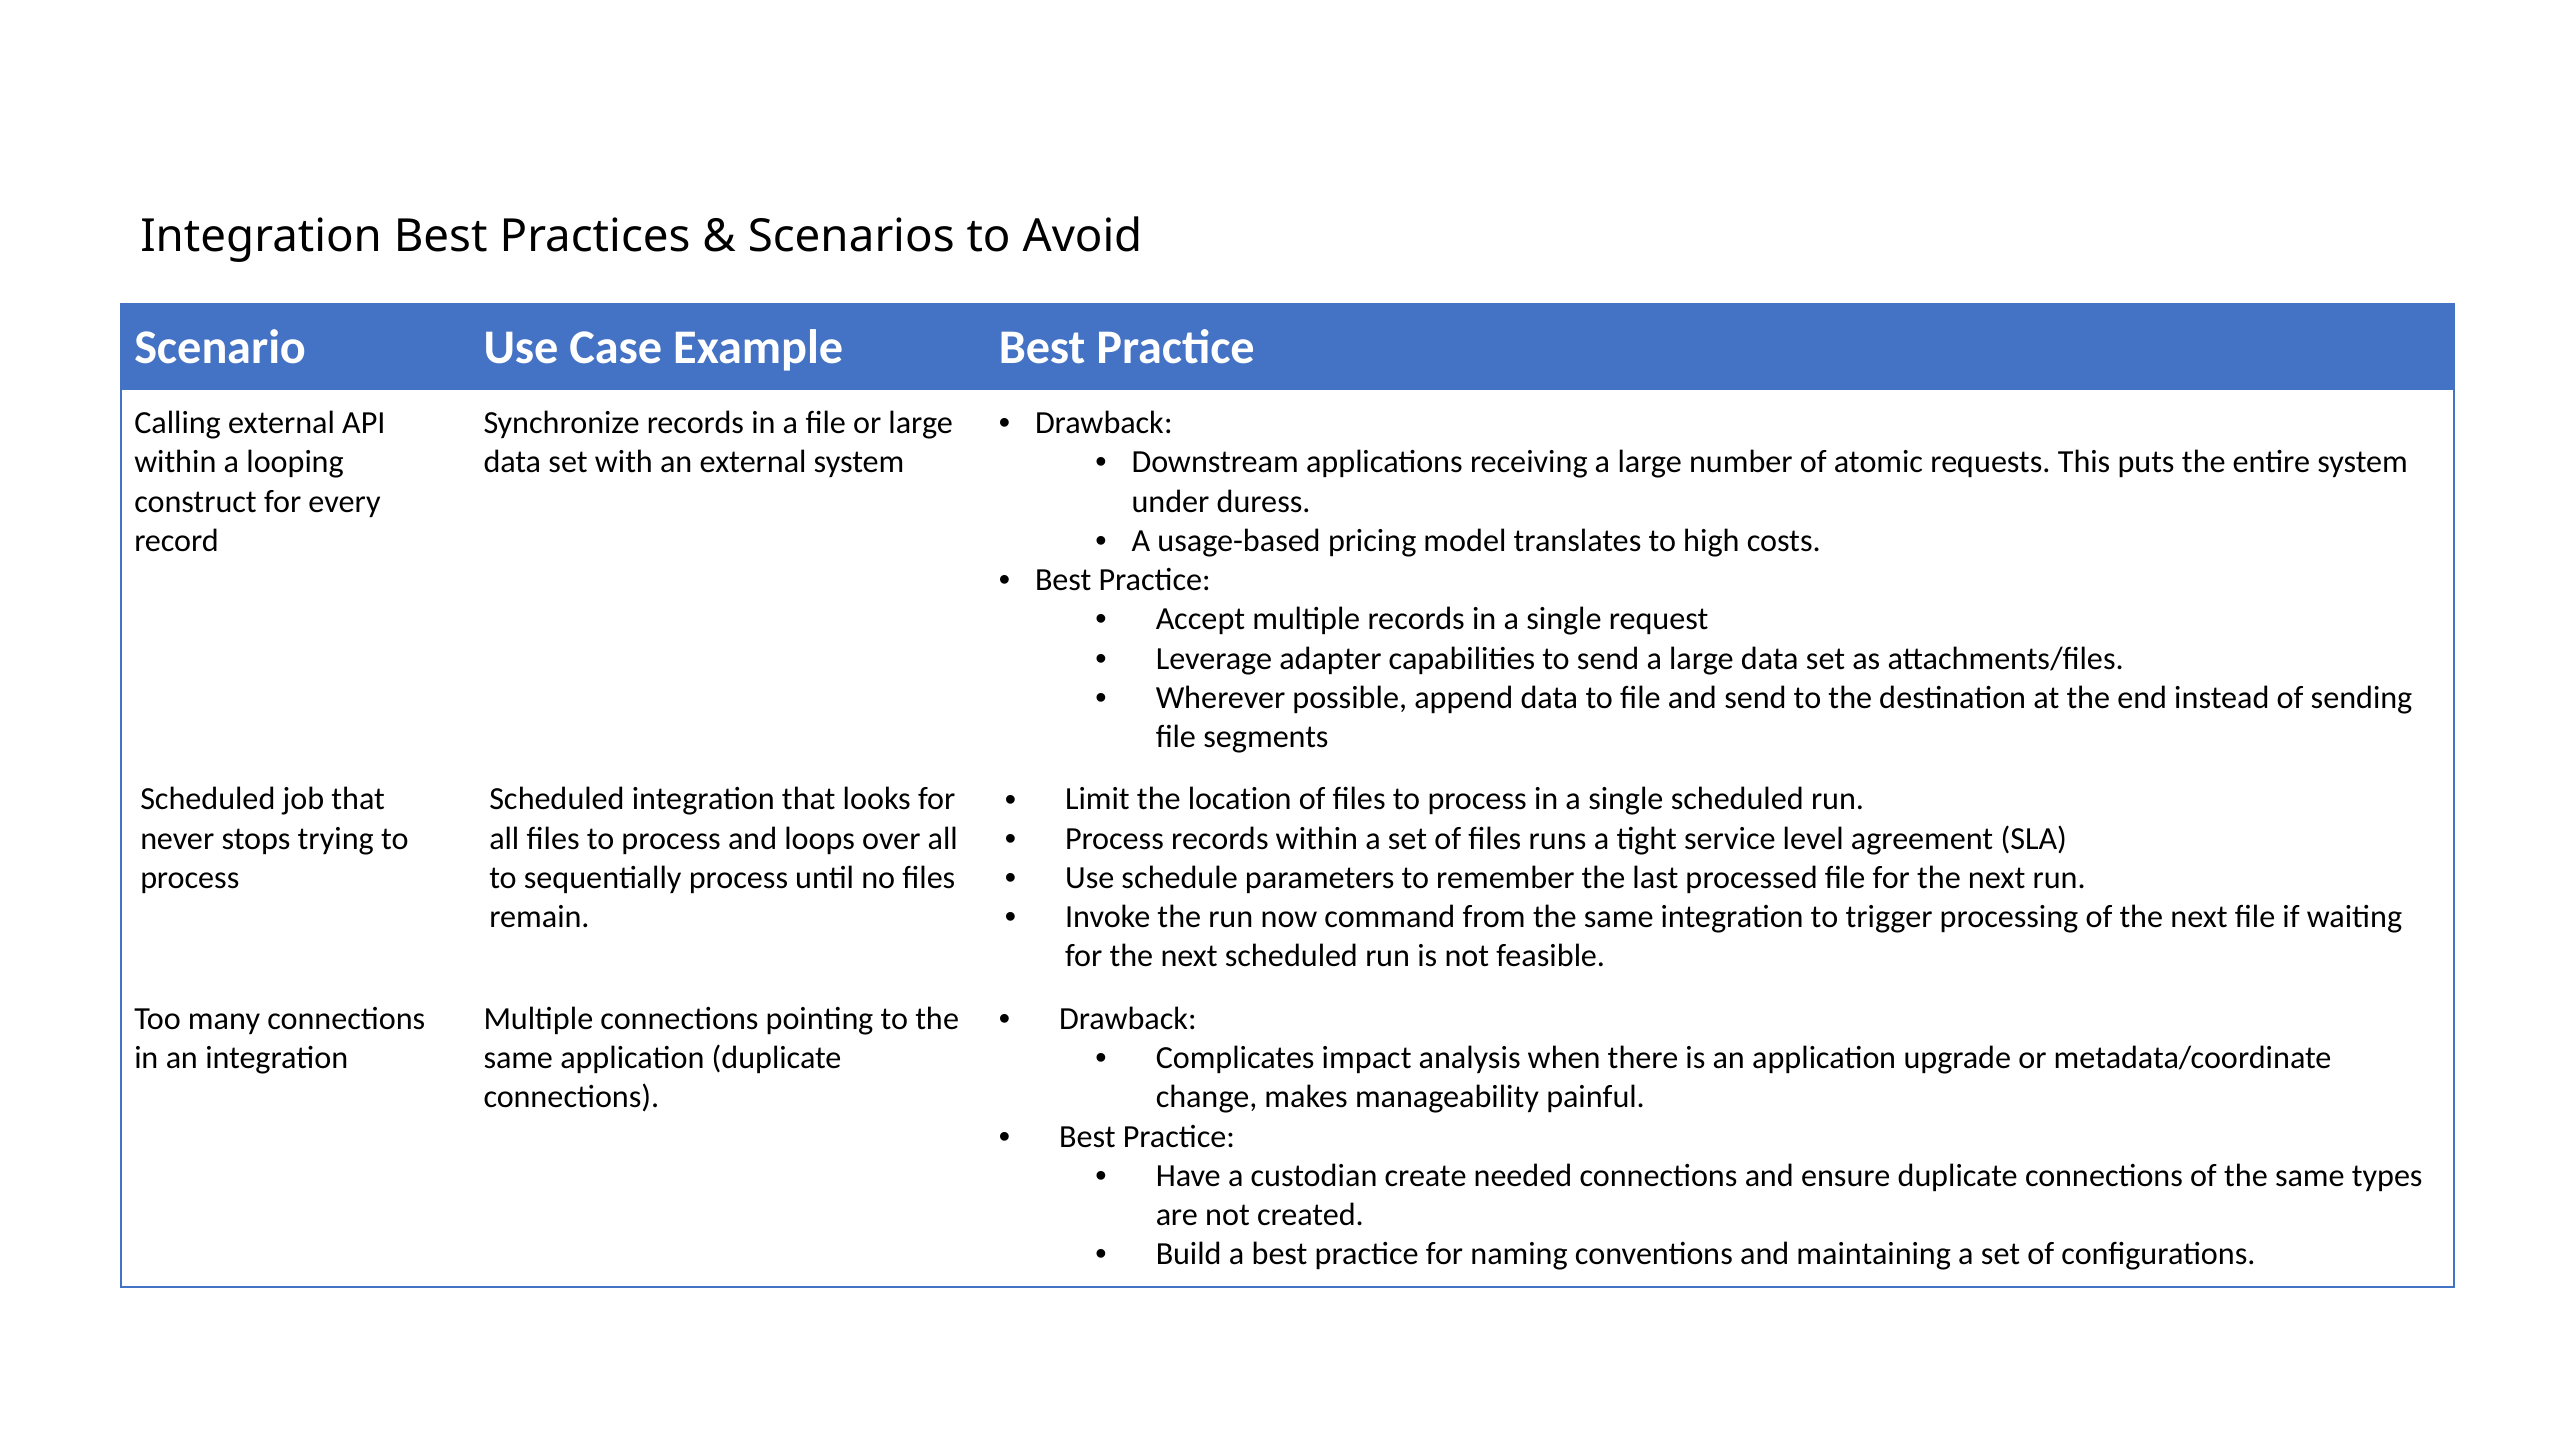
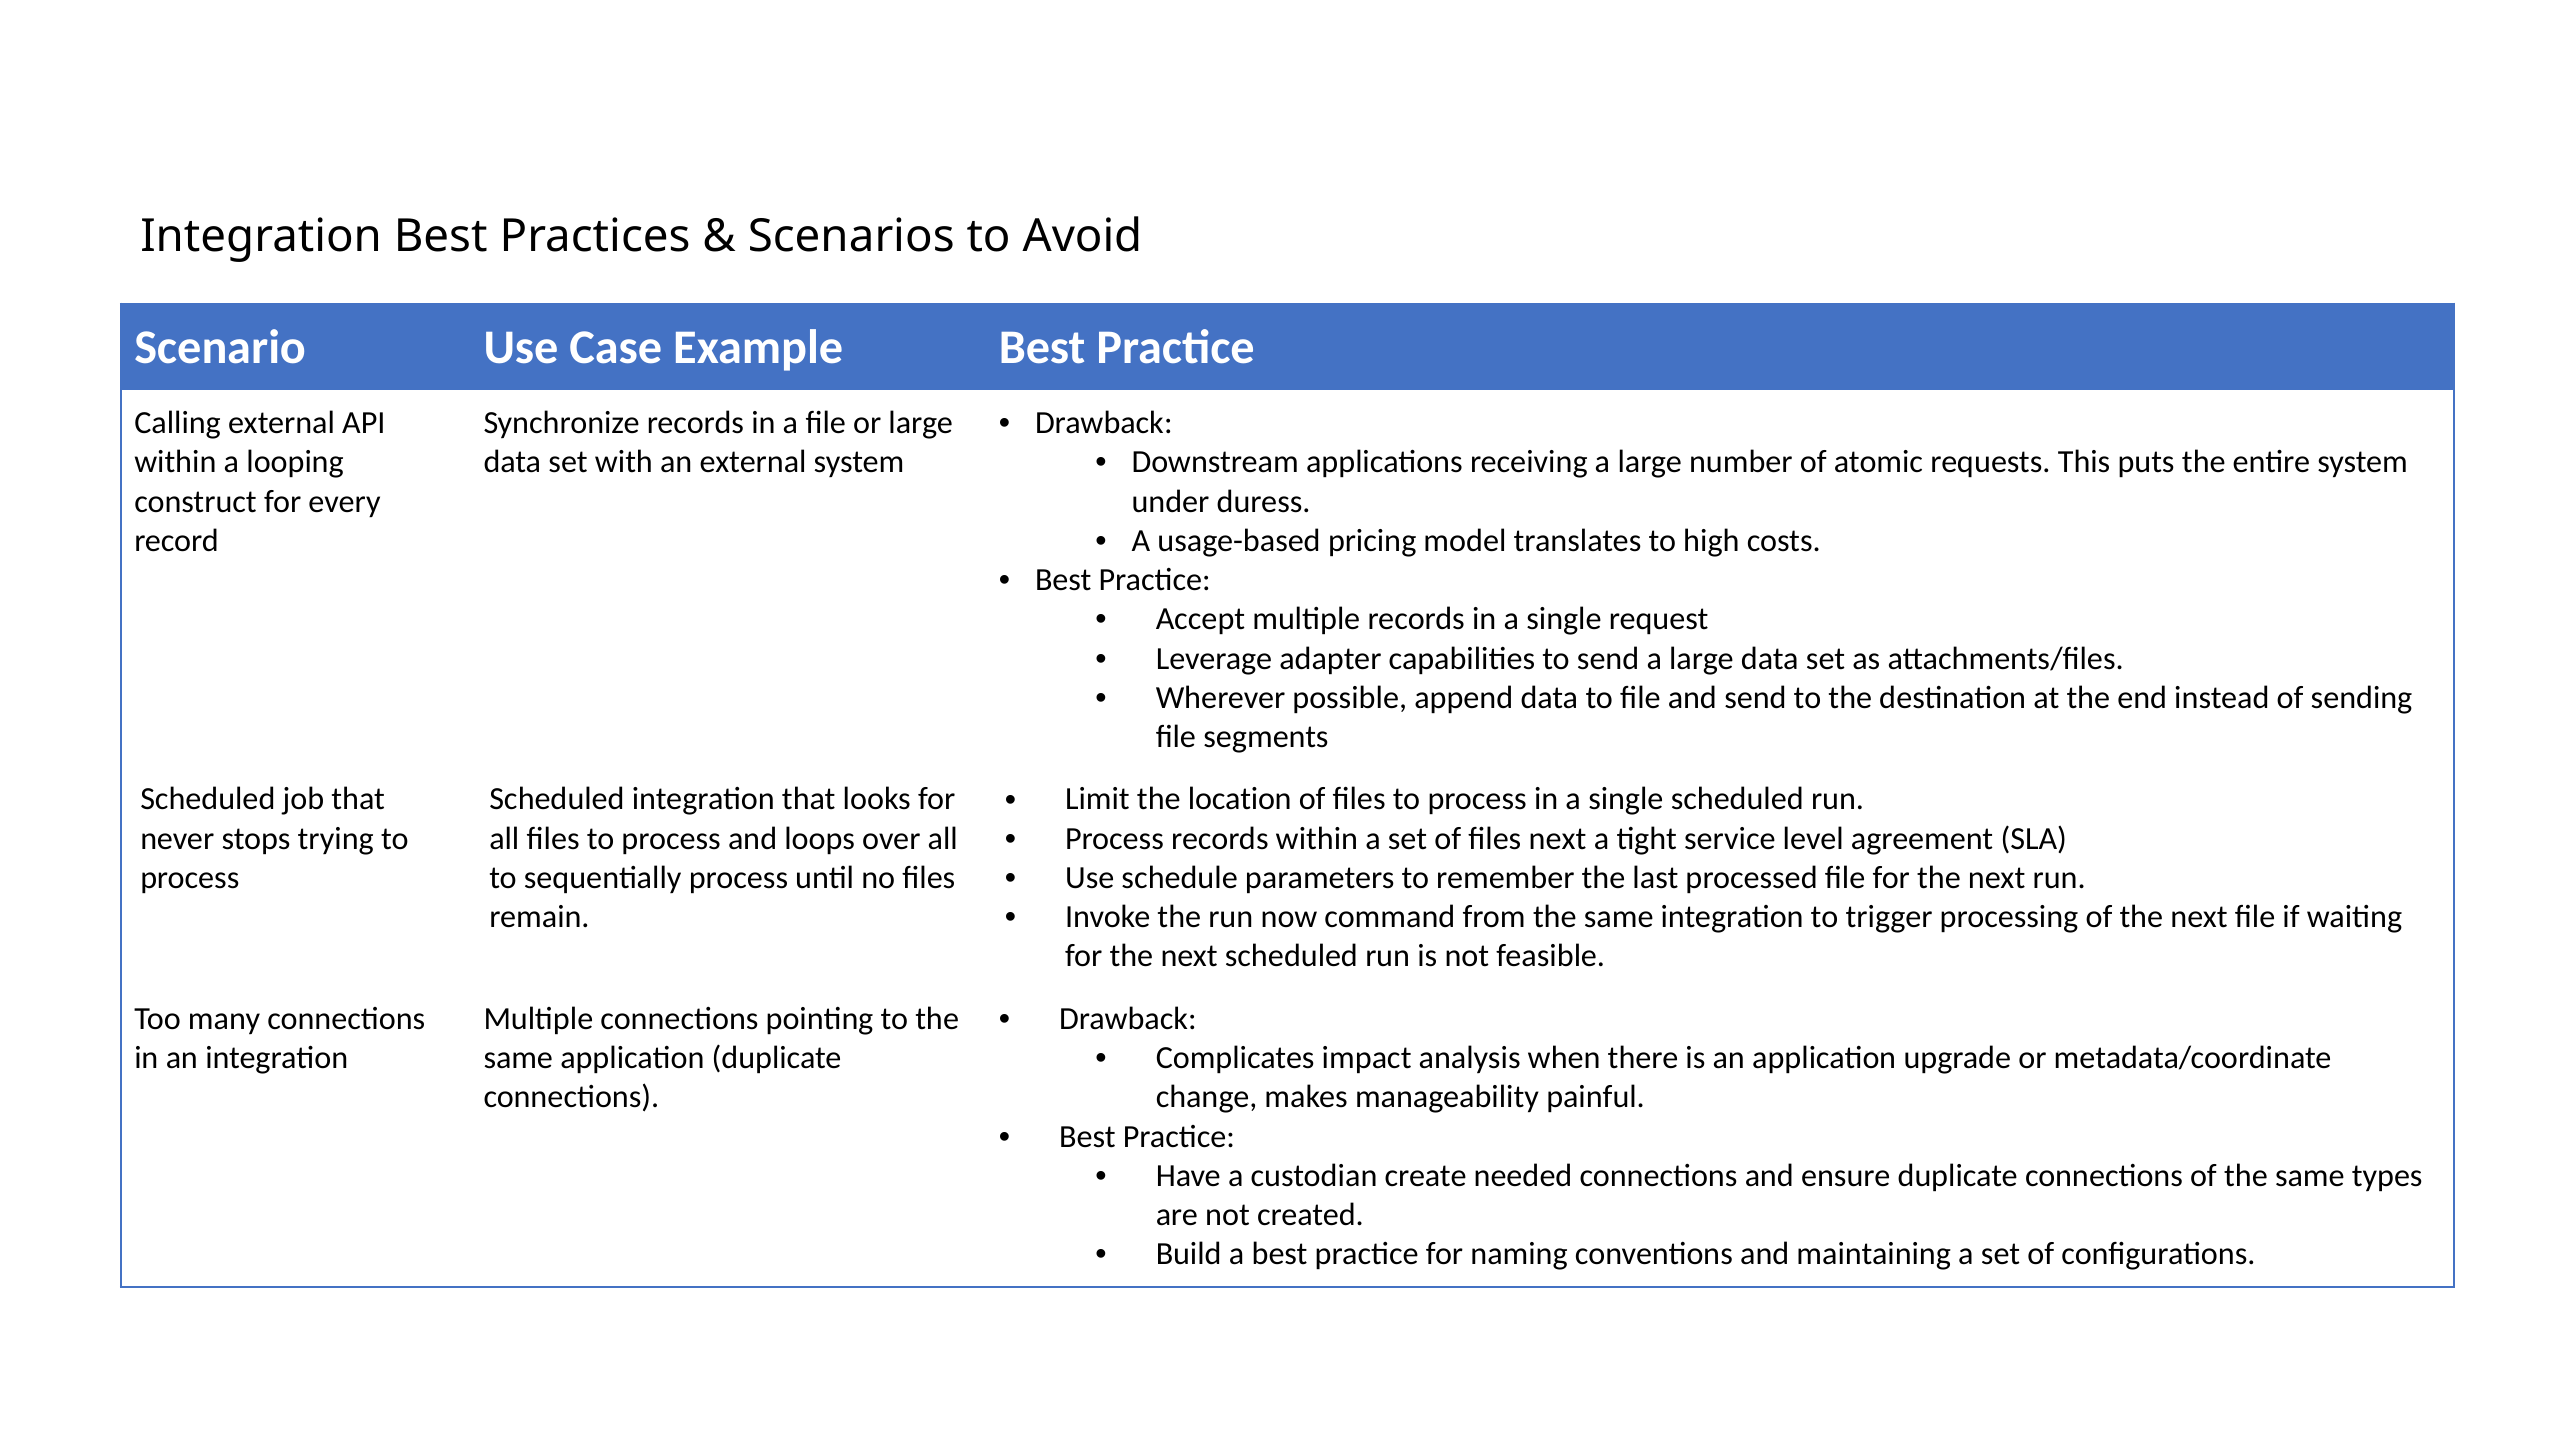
files runs: runs -> next (1557, 839)
